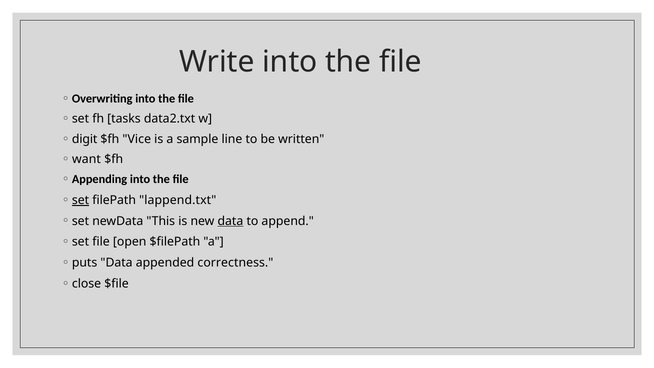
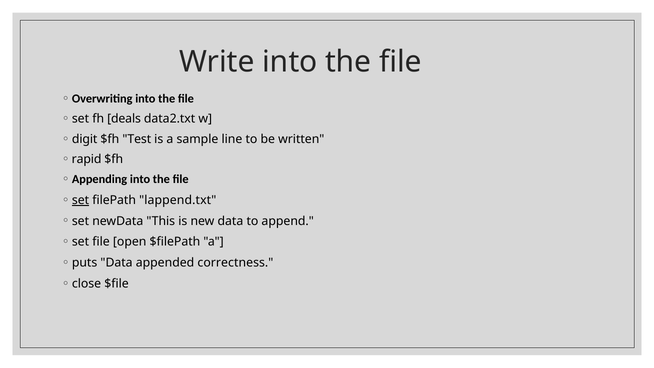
tasks: tasks -> deals (124, 119)
Vice: Vice -> Test (137, 139)
want: want -> rapid (87, 159)
data underline: present -> none (230, 221)
